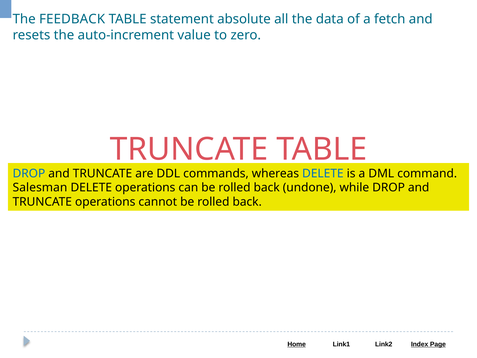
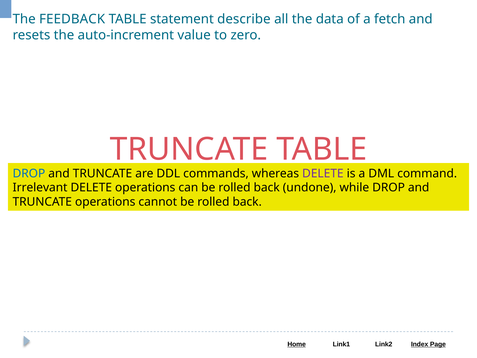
absolute: absolute -> describe (244, 19)
DELETE colour: blue -> purple (323, 173)
Salesman: Salesman -> Irrelevant (40, 188)
